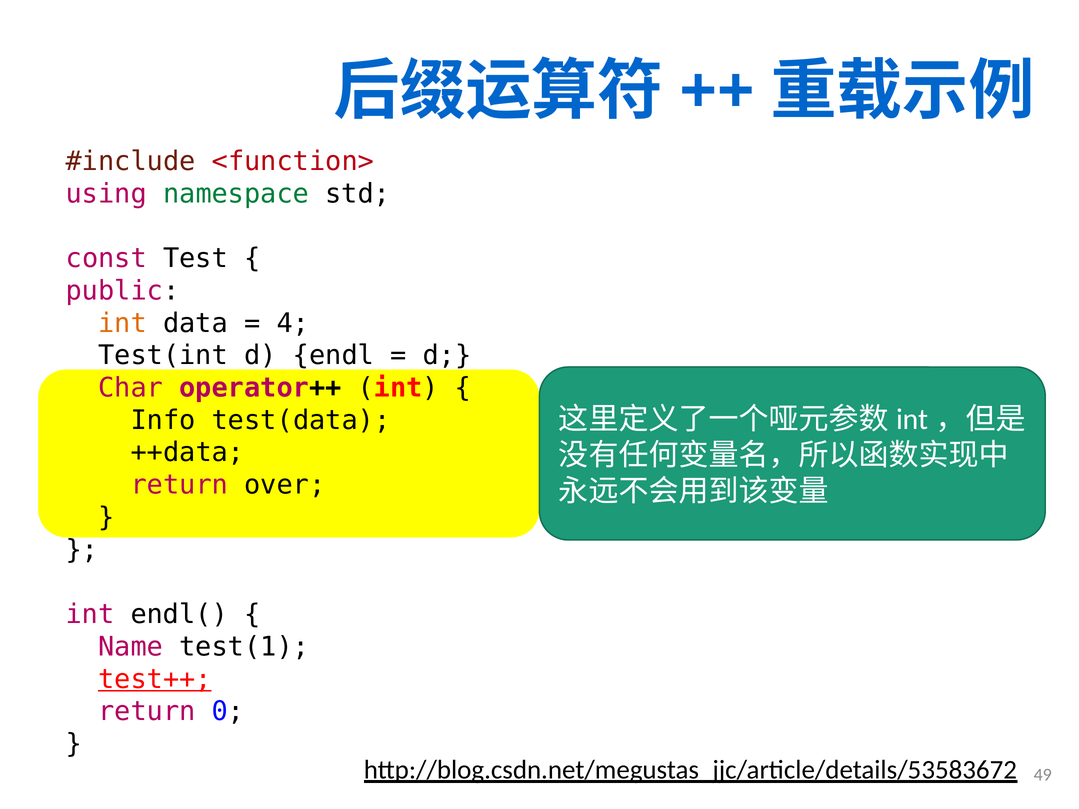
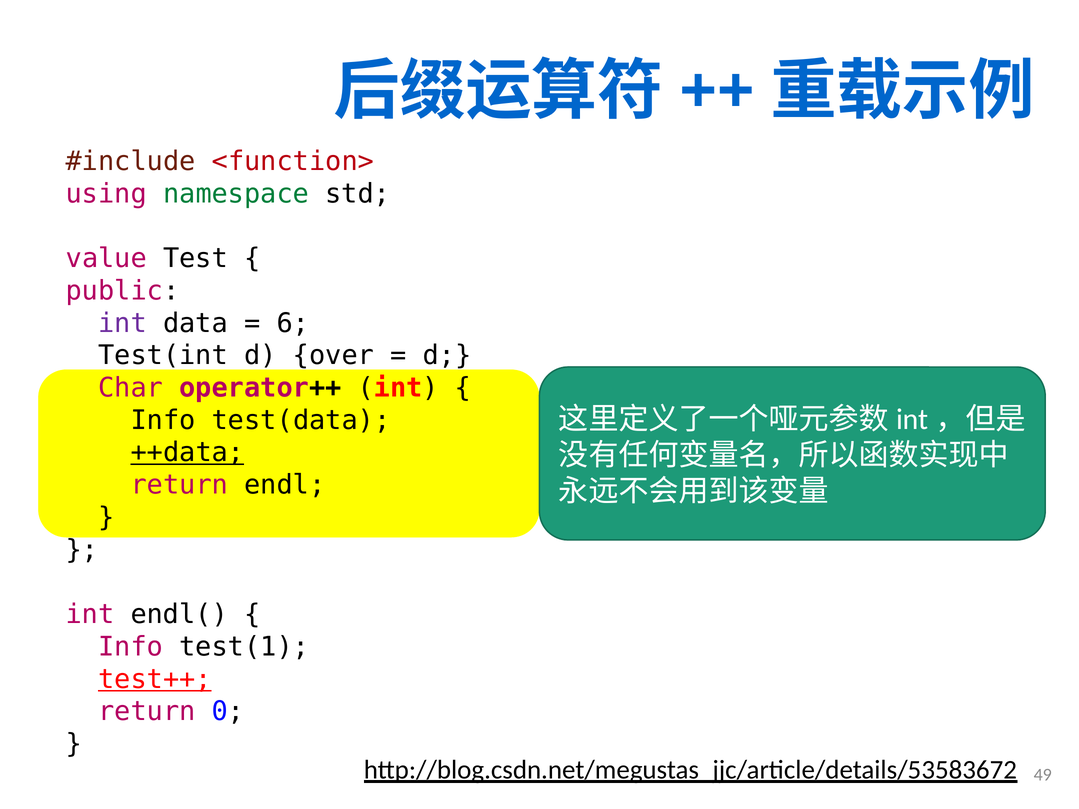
const: const -> value (106, 259)
int colour: orange -> purple (122, 323)
4: 4 -> 6 (293, 323)
endl: endl -> over (333, 356)
++data underline: none -> present (187, 453)
over: over -> endl (285, 485)
Name: Name -> Info (131, 647)
